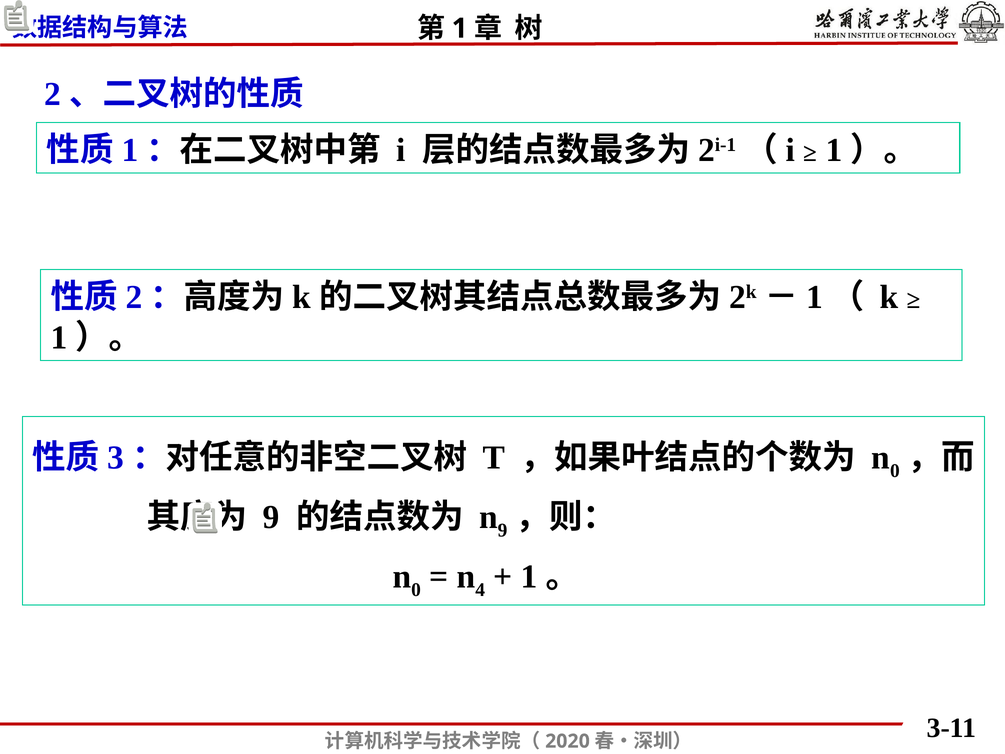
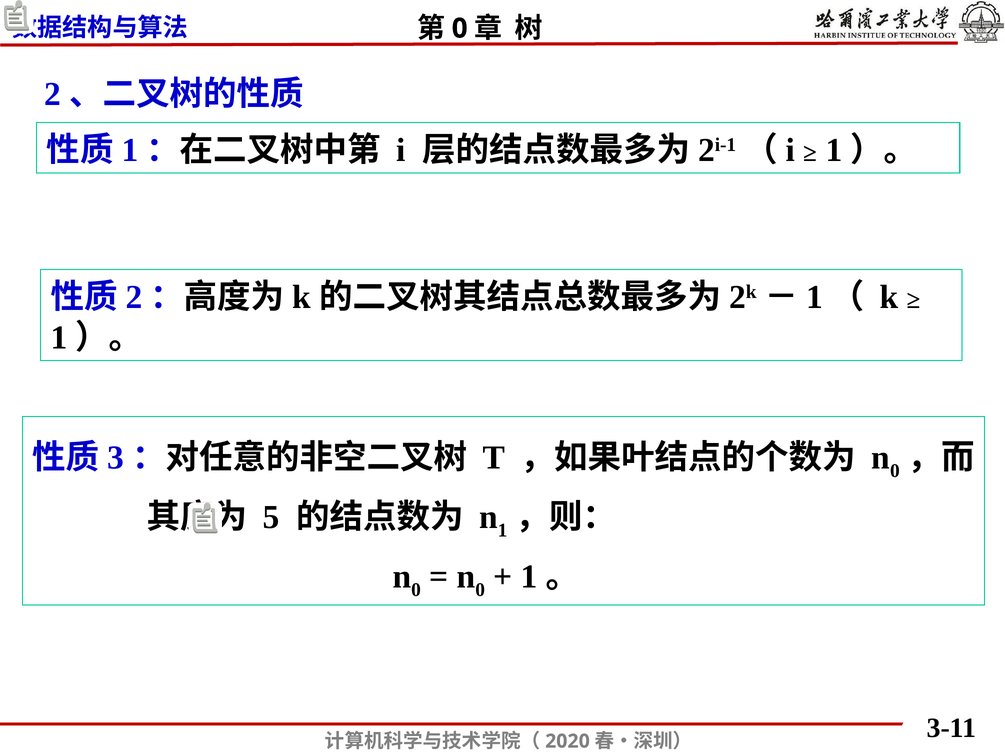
1: 1 -> 0 (460, 28)
9: 9 -> 5 (271, 517)
9: 9 -> 1 (503, 530)
4: 4 -> 0 (480, 590)
